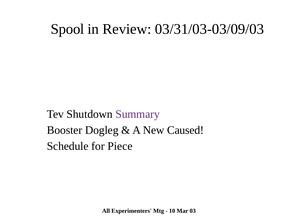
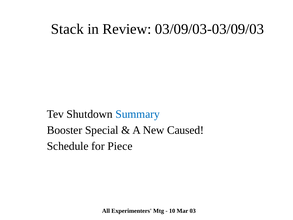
Spool: Spool -> Stack (67, 29)
03/31/03-03/09/03: 03/31/03-03/09/03 -> 03/09/03-03/09/03 (209, 29)
Summary colour: purple -> blue (138, 114)
Dogleg: Dogleg -> Special (102, 130)
